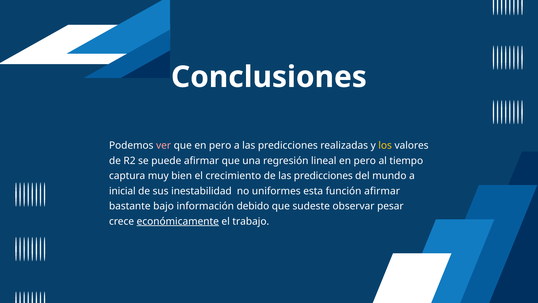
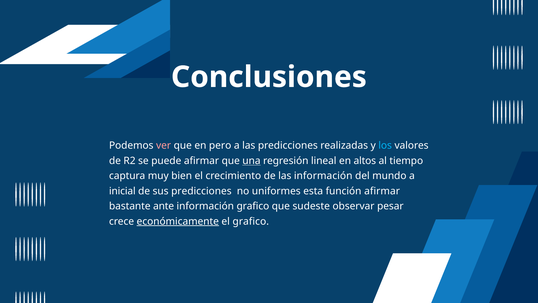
los colour: yellow -> light blue (385, 145)
una underline: none -> present (251, 161)
lineal en pero: pero -> altos (365, 161)
de las predicciones: predicciones -> información (323, 176)
sus inestabilidad: inestabilidad -> predicciones (201, 191)
bajo: bajo -> ante (164, 206)
información debido: debido -> grafico (253, 206)
el trabajo: trabajo -> grafico (251, 221)
